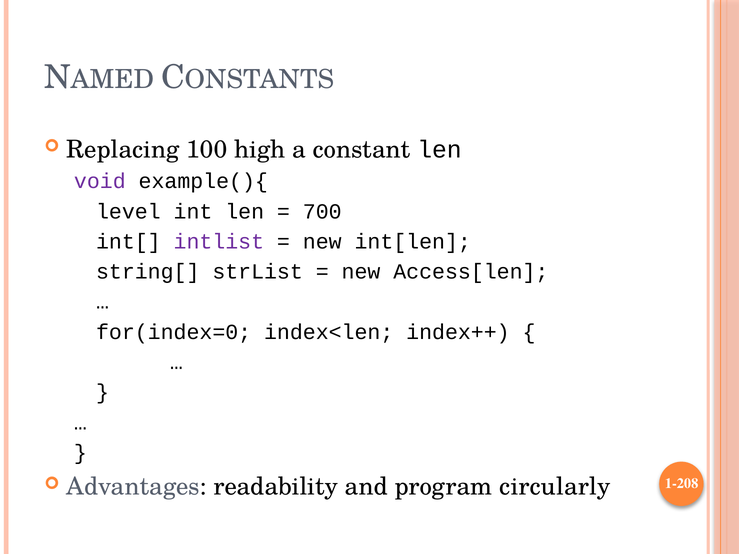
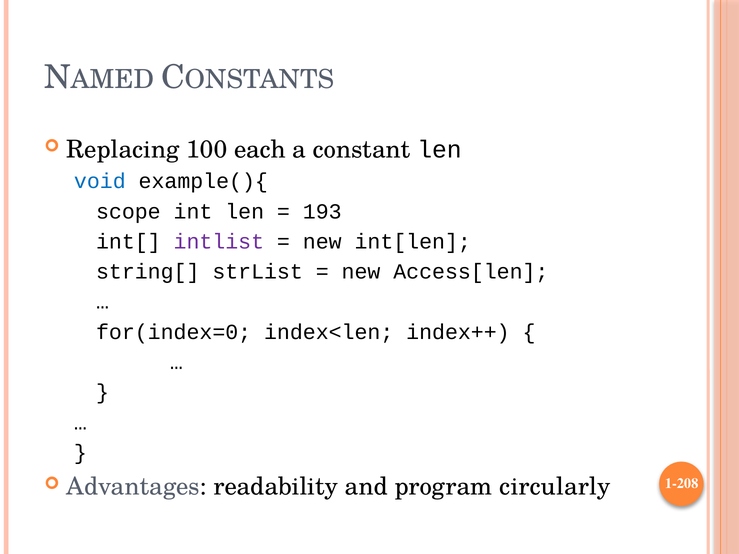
high: high -> each (260, 150)
void colour: purple -> blue (100, 181)
level: level -> scope (128, 212)
700: 700 -> 193 (322, 212)
